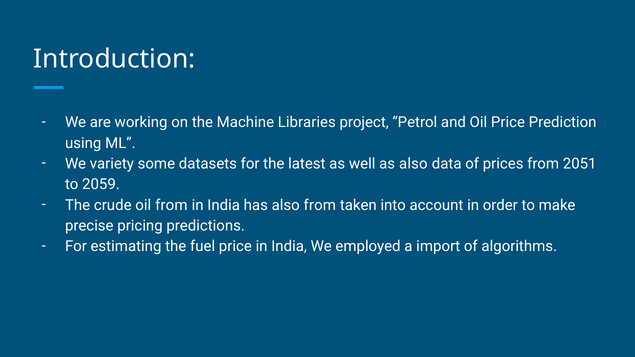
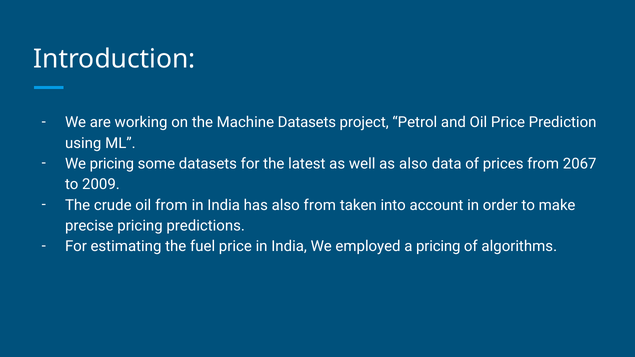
Machine Libraries: Libraries -> Datasets (307, 123)
We variety: variety -> pricing (112, 164)
2051: 2051 -> 2067 (580, 164)
2059: 2059 -> 2009 (101, 185)
a import: import -> pricing (438, 247)
